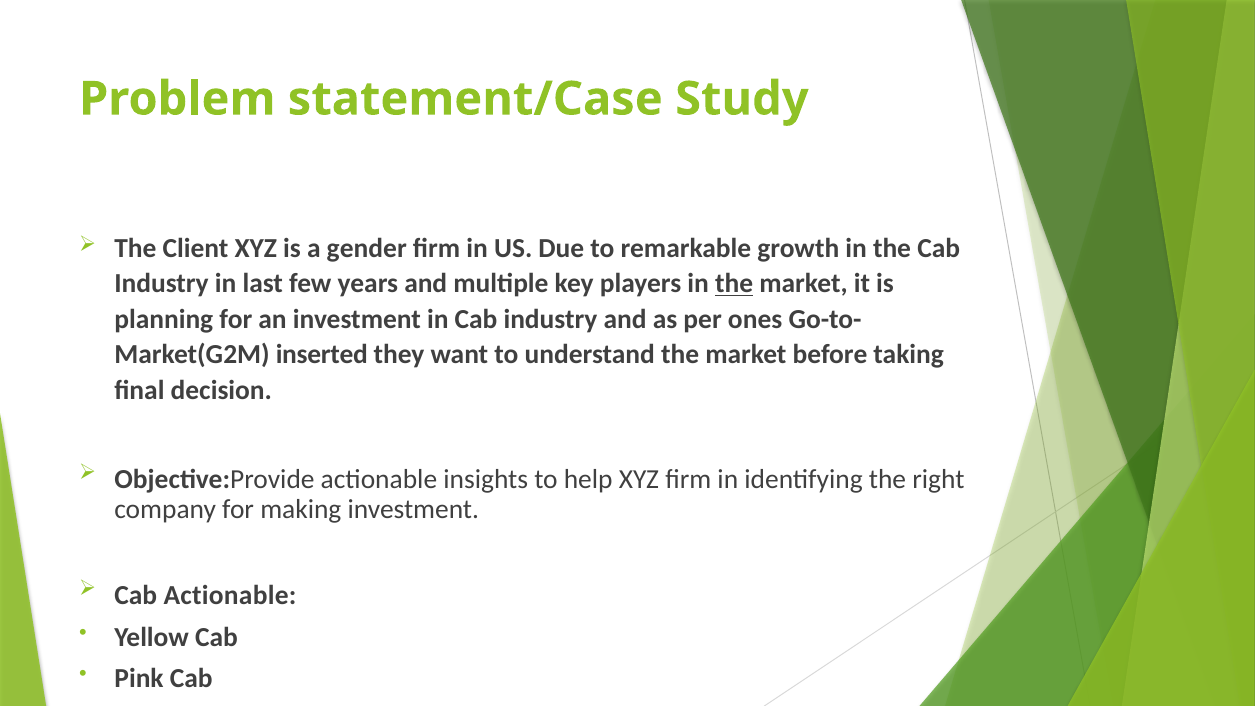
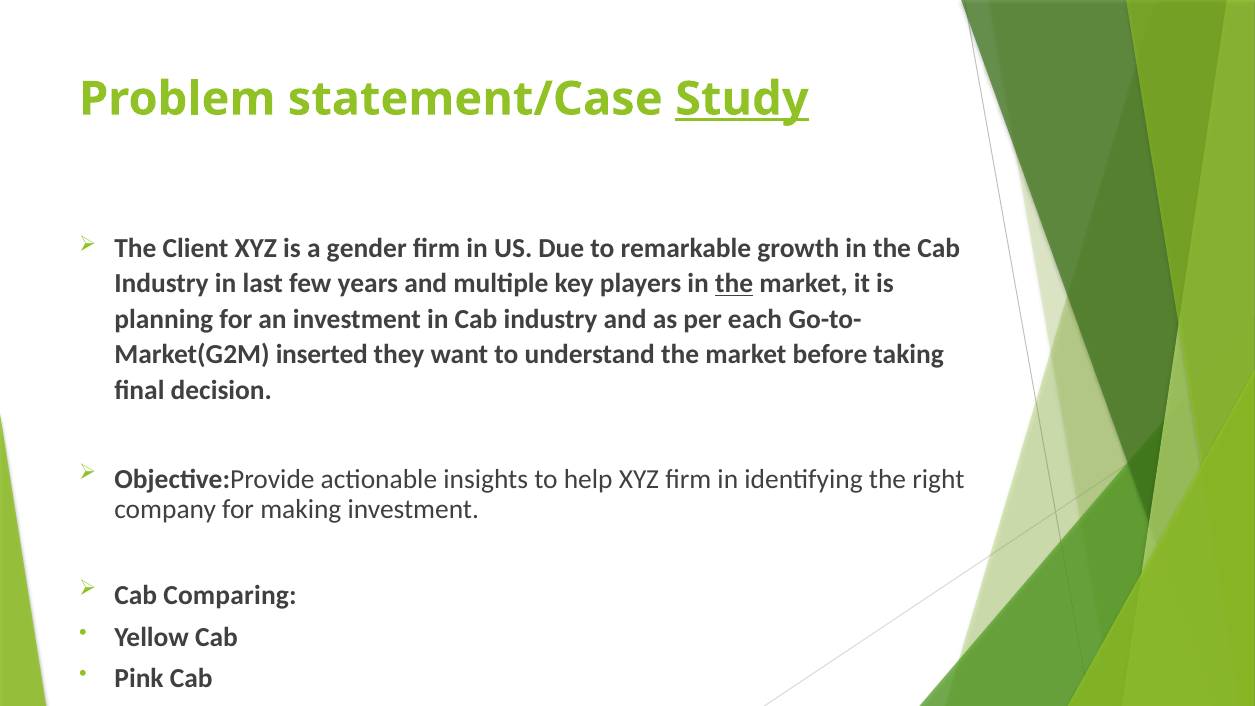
Study underline: none -> present (742, 99)
ones: ones -> each (755, 319)
Cab Actionable: Actionable -> Comparing (230, 596)
